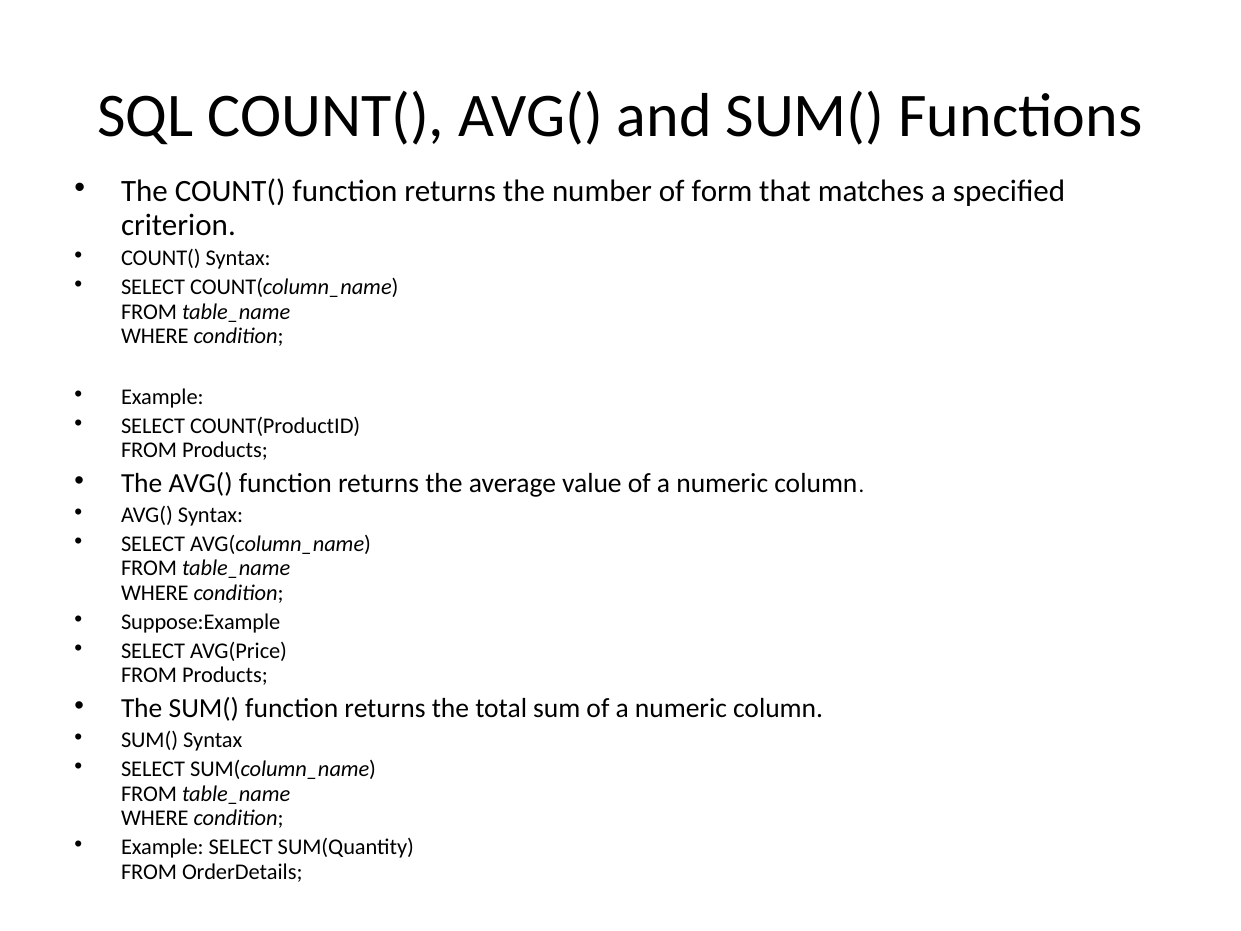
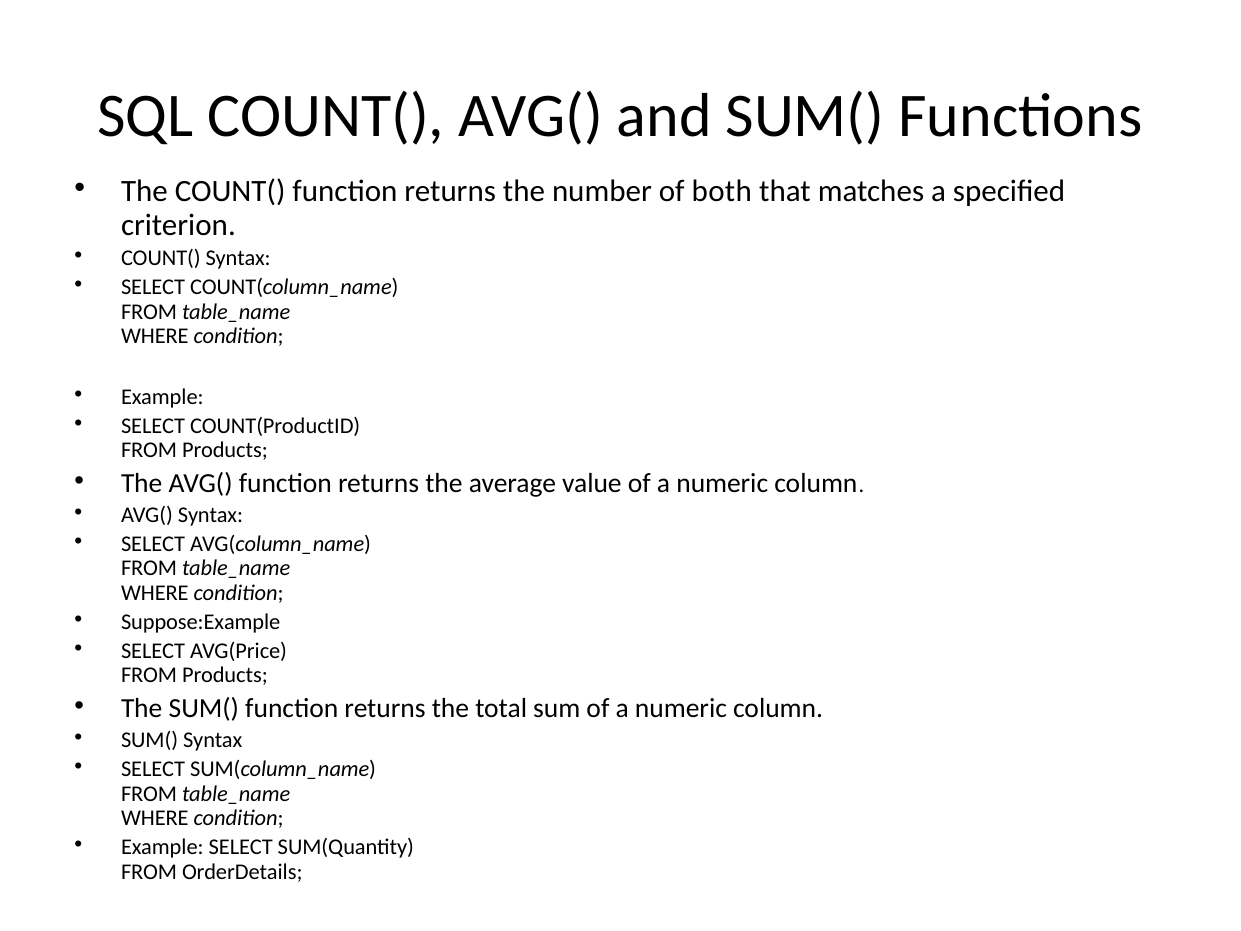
form: form -> both (722, 191)
